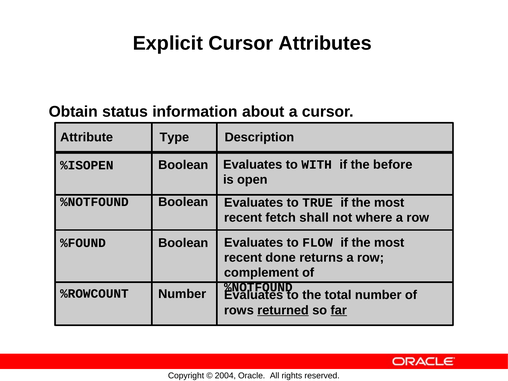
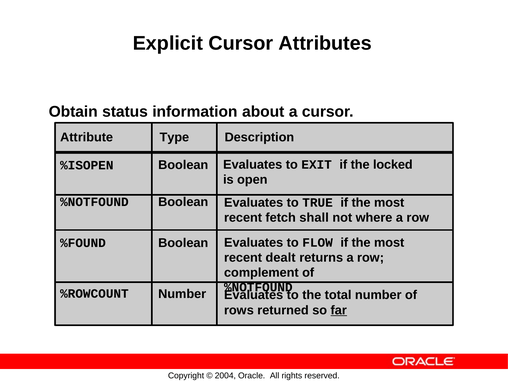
WITH: WITH -> EXIT (317, 165)
before: before -> locked (393, 165)
done: done -> dealt (281, 258)
returned underline: present -> none (283, 310)
